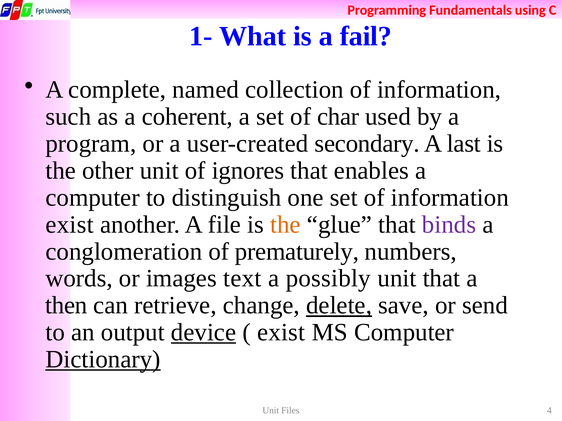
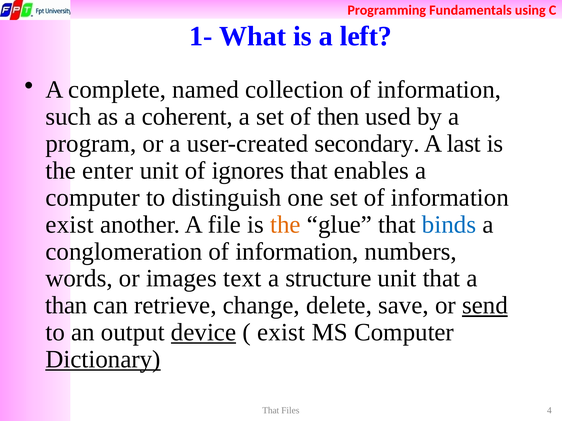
fail: fail -> left (366, 36)
char: char -> then (338, 117)
other: other -> enter (108, 171)
binds colour: purple -> blue (449, 225)
conglomeration of prematurely: prematurely -> information (297, 252)
possibly: possibly -> structure (328, 279)
then: then -> than (66, 306)
delete underline: present -> none (339, 306)
send underline: none -> present (485, 306)
Unit: Unit -> That (271, 411)
